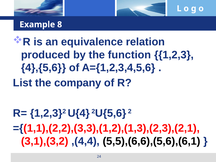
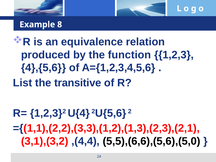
company: company -> transitive (78, 83)
5,5),(6,6),(5,6),(6,1: 5,5),(6,6),(5,6),(6,1 -> 5,5),(6,6),(5,6),(5,0 (152, 141)
